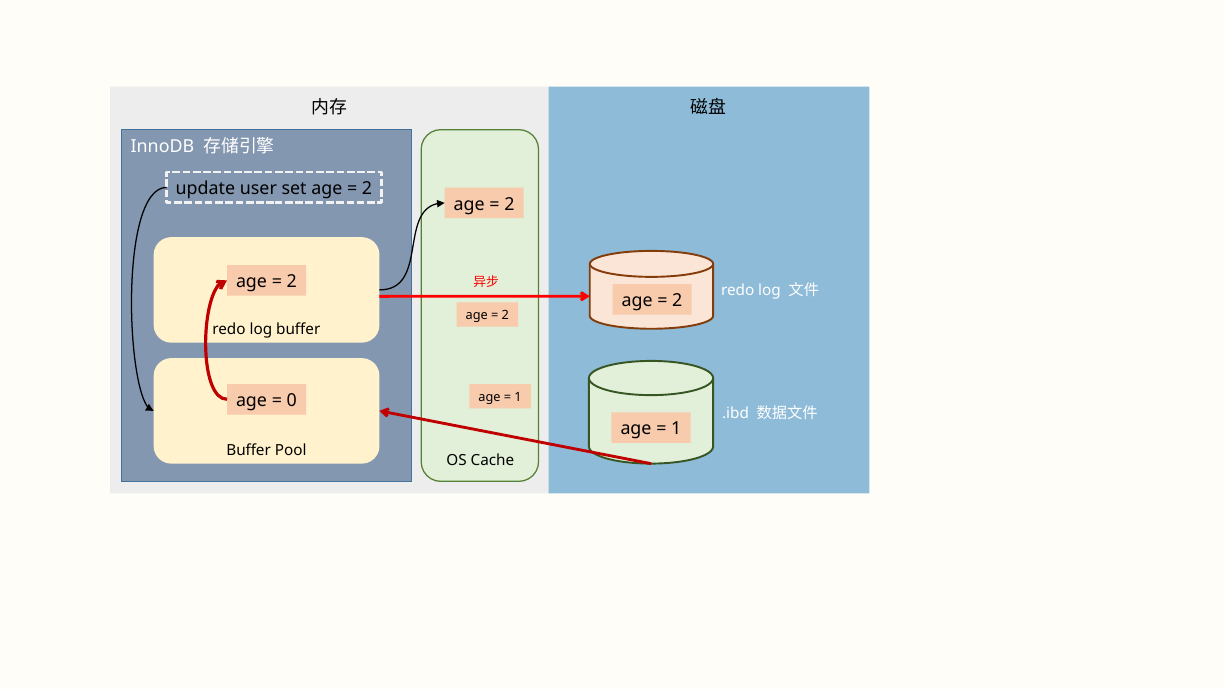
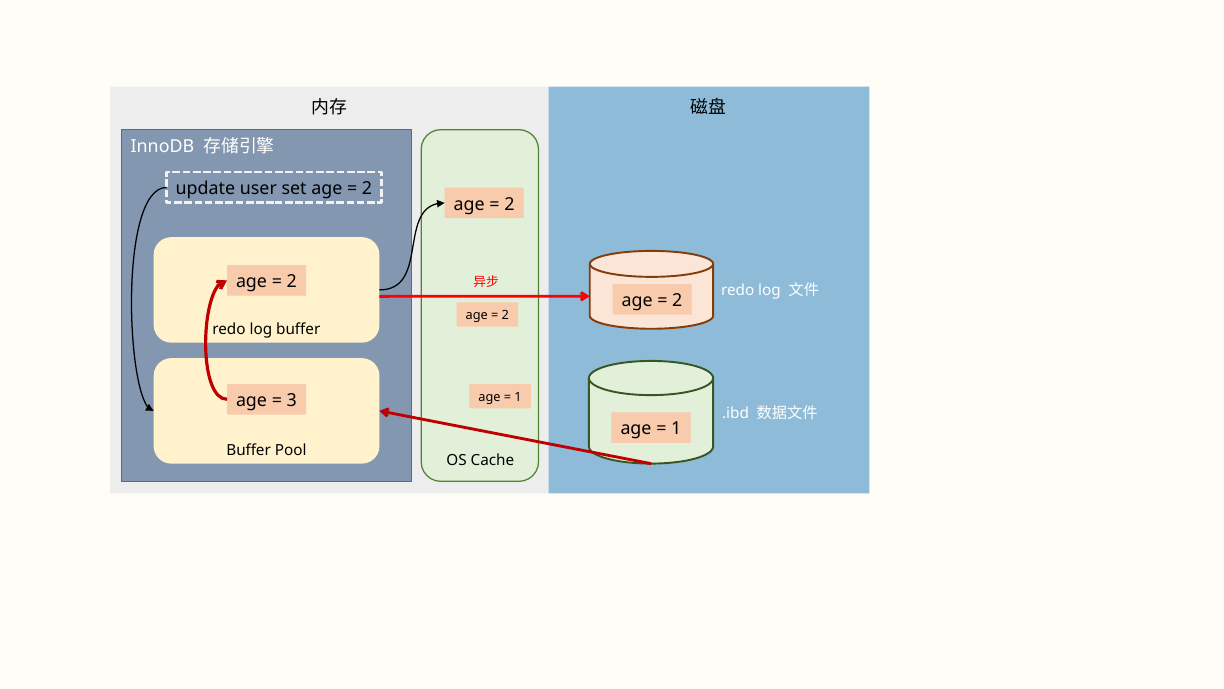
0: 0 -> 3 (292, 400)
